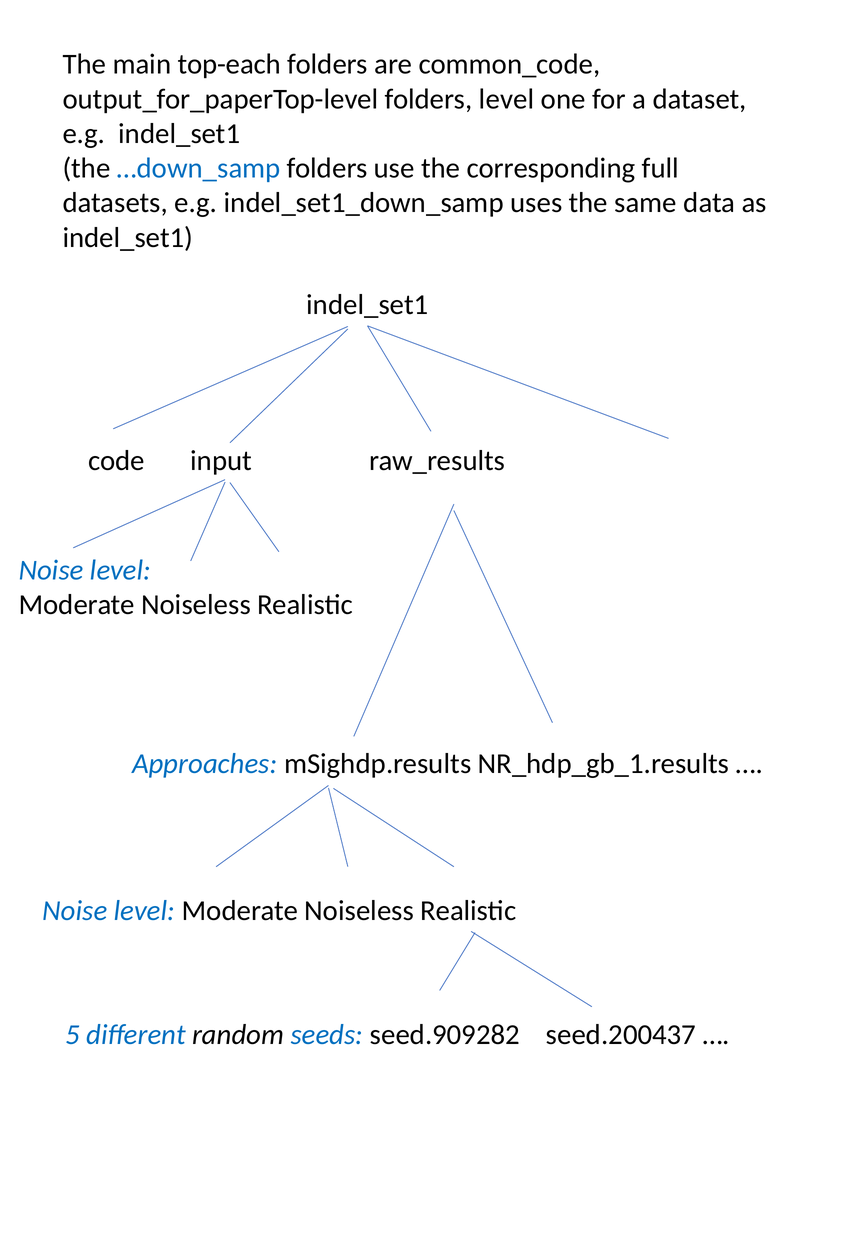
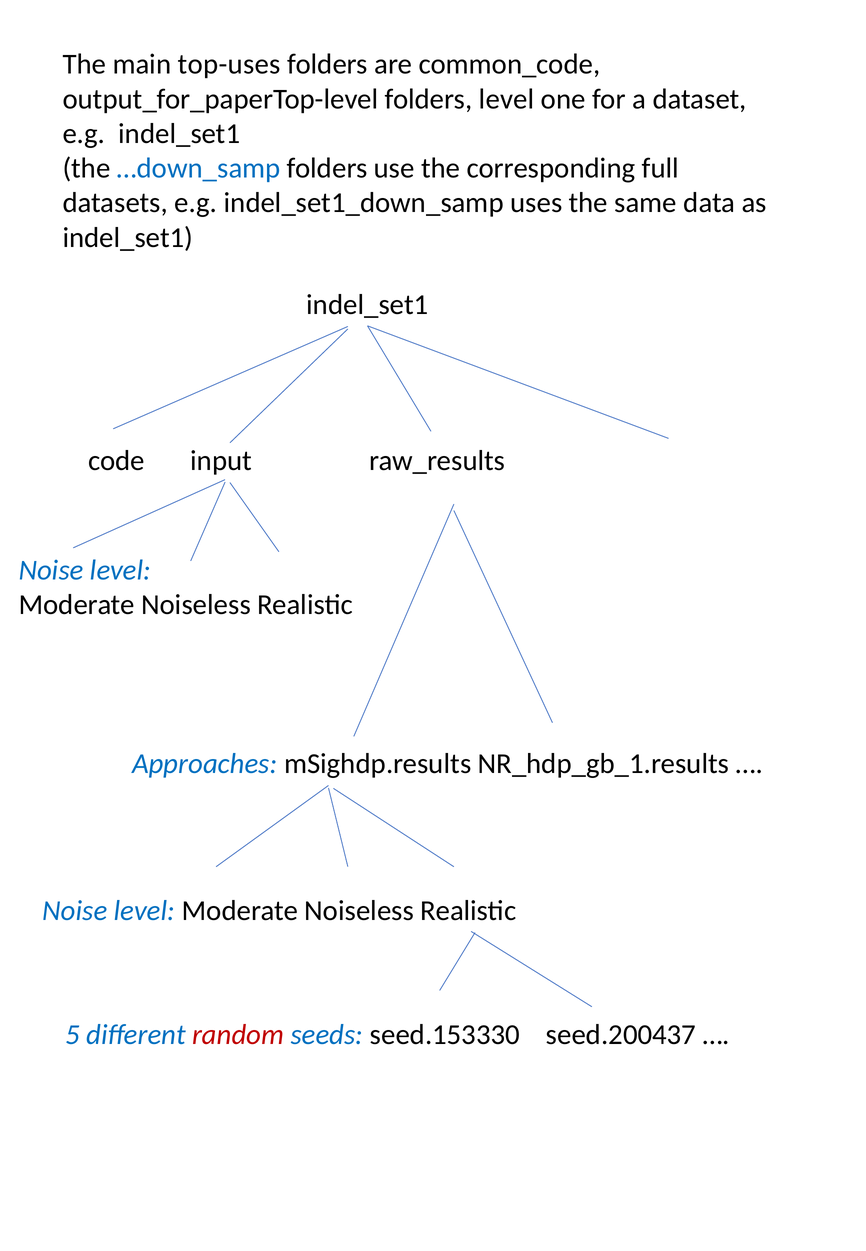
top-each: top-each -> top-uses (229, 64)
random colour: black -> red (238, 1034)
seed.909282: seed.909282 -> seed.153330 (445, 1034)
